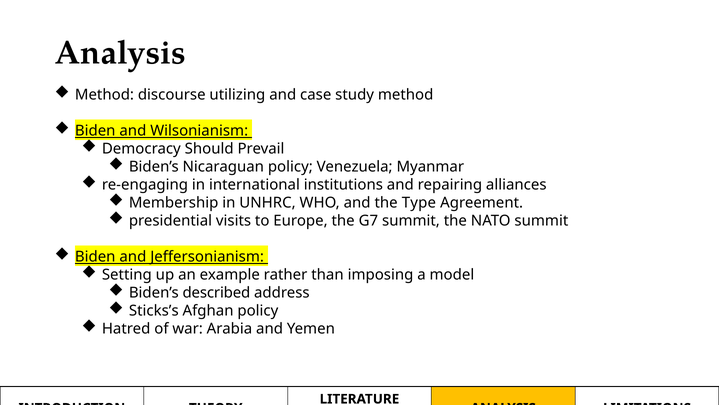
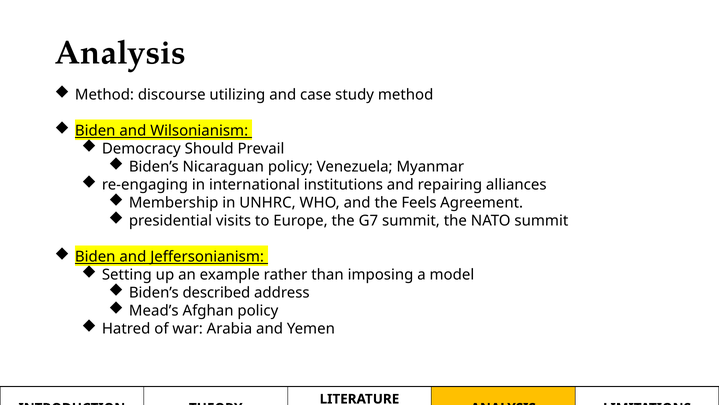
Type: Type -> Feels (419, 202)
Sticks’s: Sticks’s -> Mead’s (154, 310)
